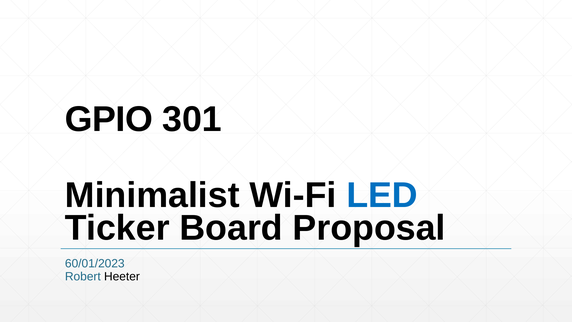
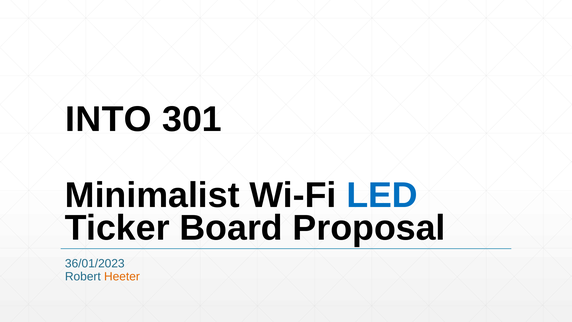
GPIO: GPIO -> INTO (108, 119)
60/01/2023: 60/01/2023 -> 36/01/2023 (95, 263)
Heeter colour: black -> orange (122, 276)
